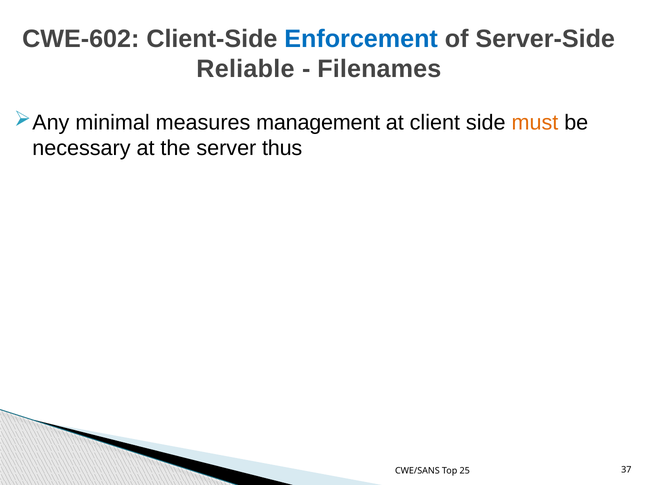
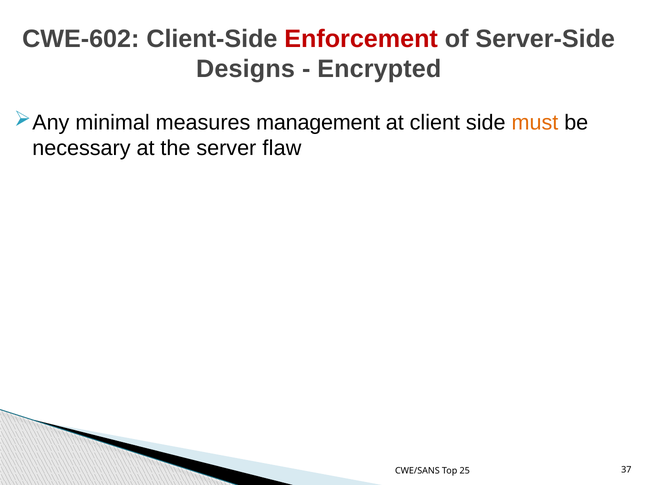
Enforcement colour: blue -> red (361, 39)
Reliable: Reliable -> Designs (245, 69)
Filenames: Filenames -> Encrypted (379, 69)
thus: thus -> flaw (282, 148)
